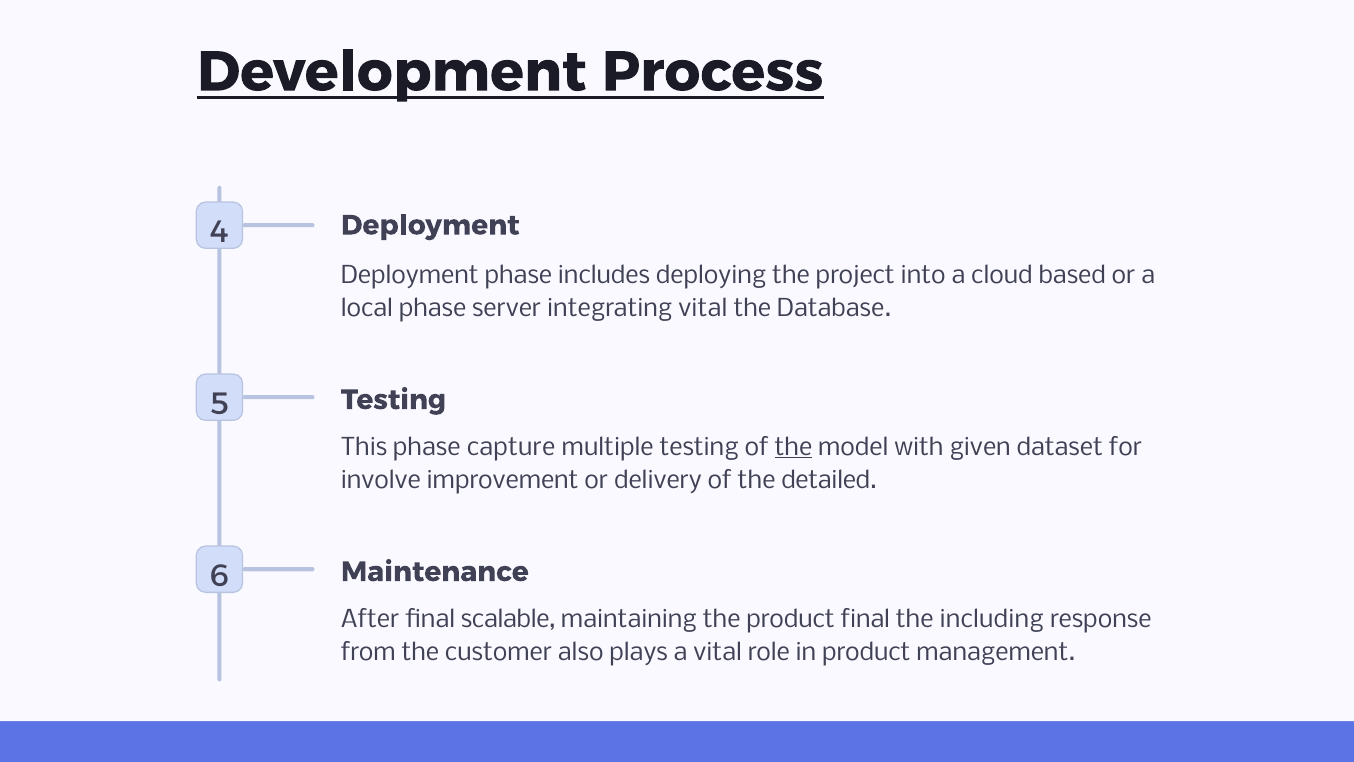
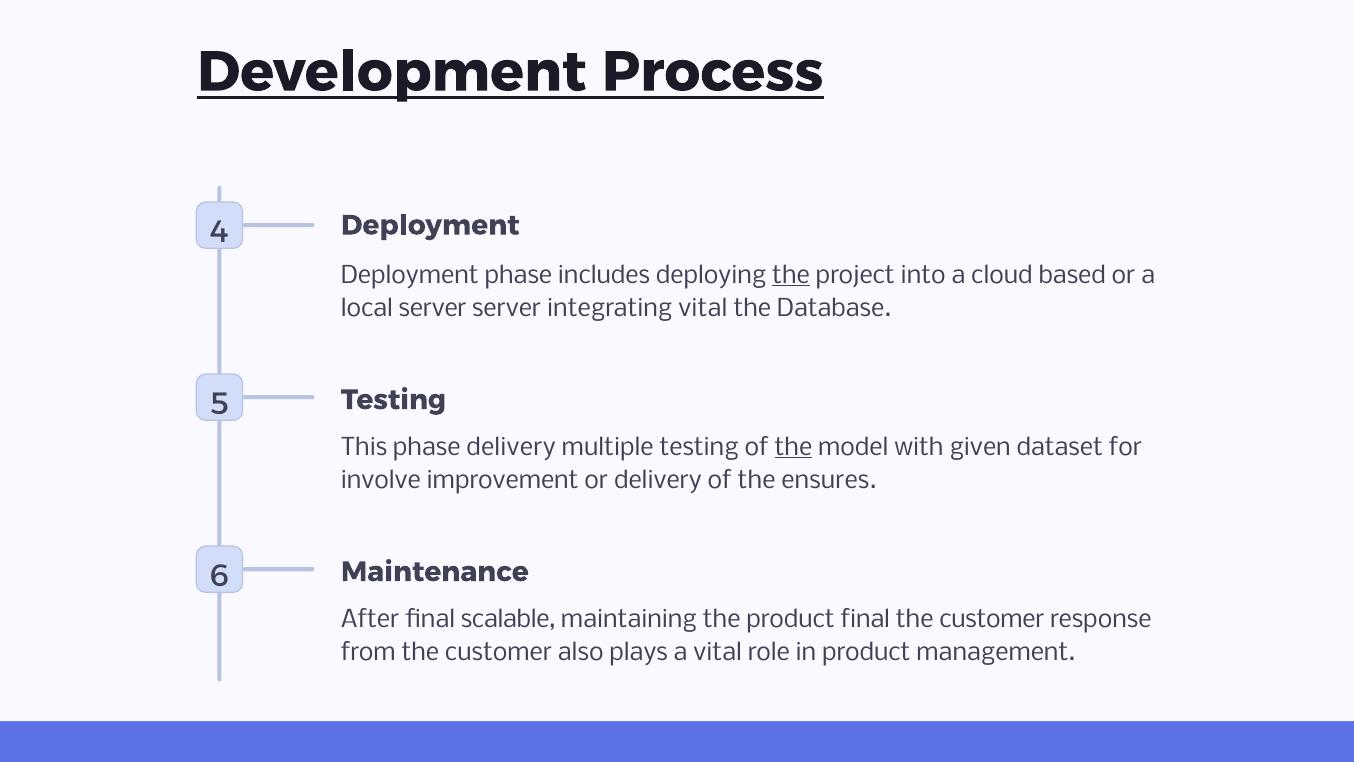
the underline: none -> present (791, 275)
local phase: phase -> server (433, 308)
phase capture: capture -> delivery (511, 447)
detailed: detailed -> ensures (829, 480)
including: including -> customer (992, 619)
